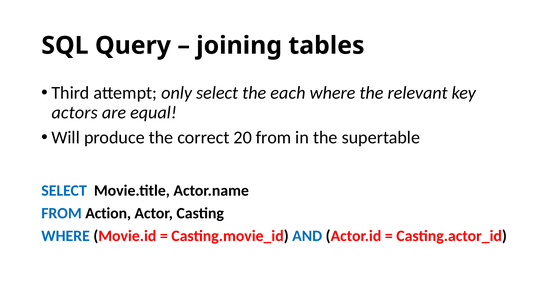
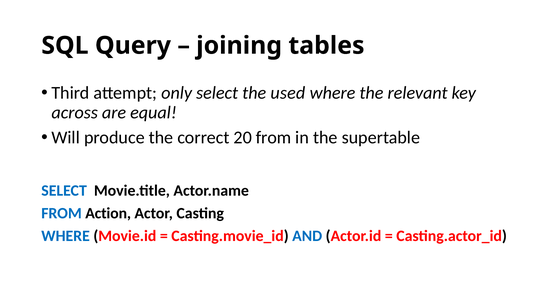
each: each -> used (288, 93)
actors: actors -> across (75, 112)
